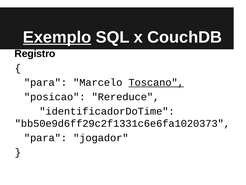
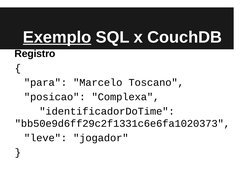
Toscano underline: present -> none (156, 82)
Rereduce: Rereduce -> Complexa (125, 97)
para: para -> leve (46, 138)
